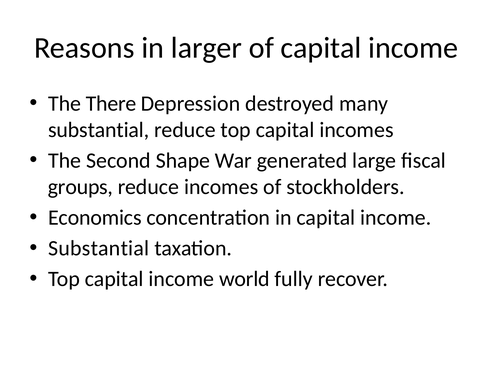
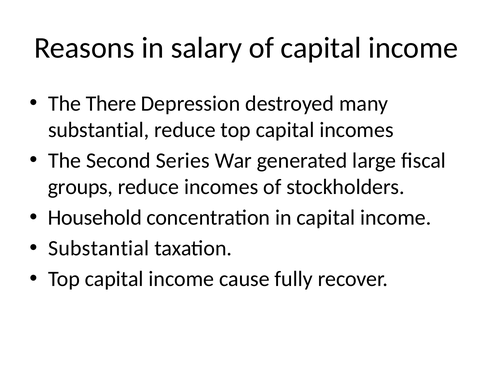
larger: larger -> salary (206, 48)
Shape: Shape -> Series (183, 160)
Economics: Economics -> Household (95, 217)
world: world -> cause (244, 279)
